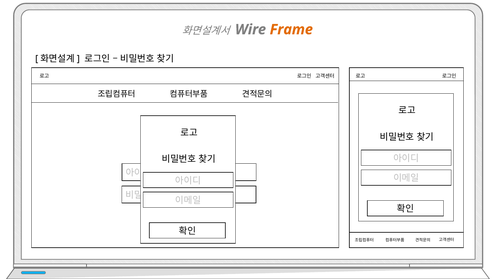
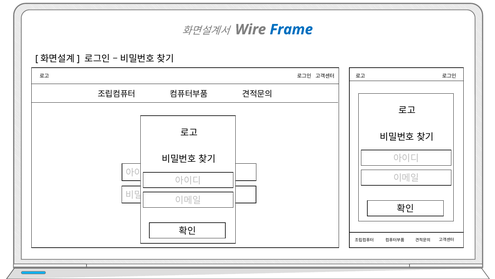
Frame colour: orange -> blue (291, 29)
